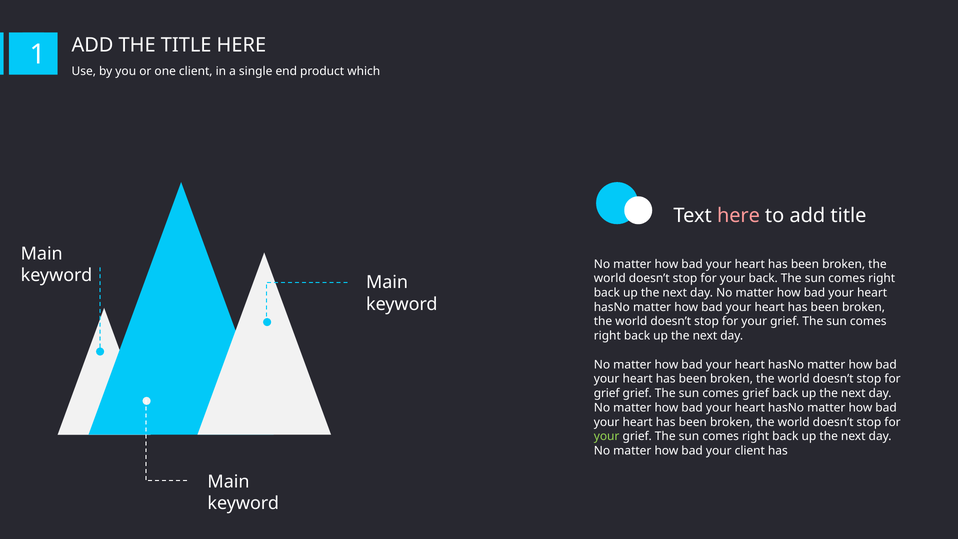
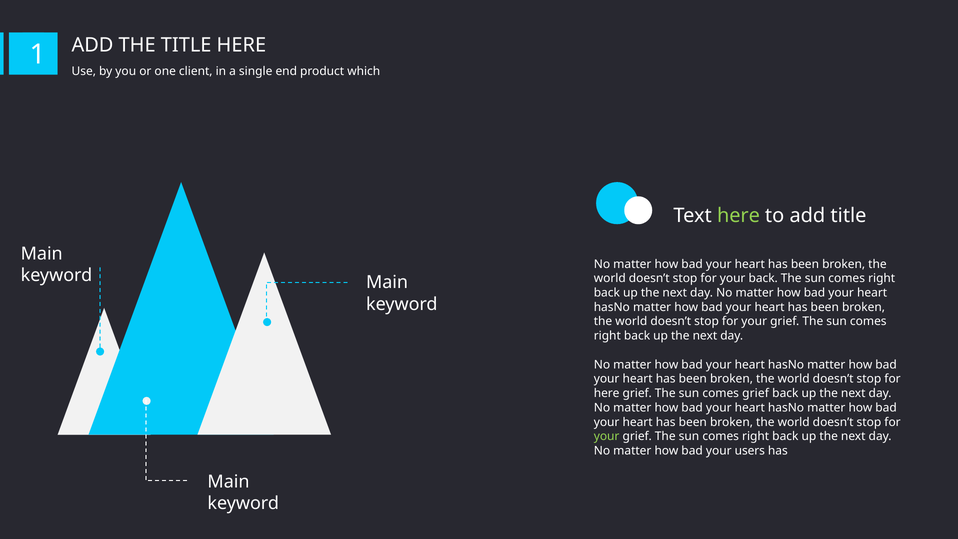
here colour: pink -> light green (738, 216)
grief: grief -> here (607, 393)
your client: client -> users (750, 451)
